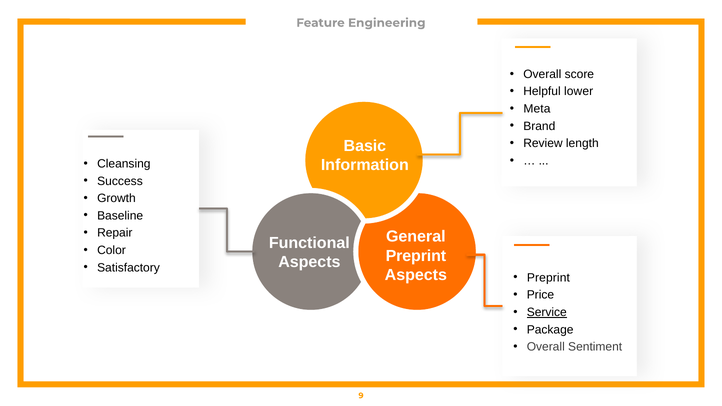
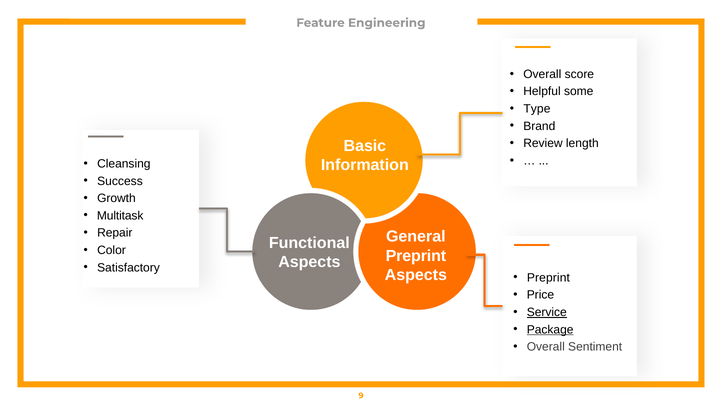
lower: lower -> some (579, 92)
Meta: Meta -> Type (537, 109)
Baseline: Baseline -> Multitask (120, 216)
Package underline: none -> present (550, 330)
